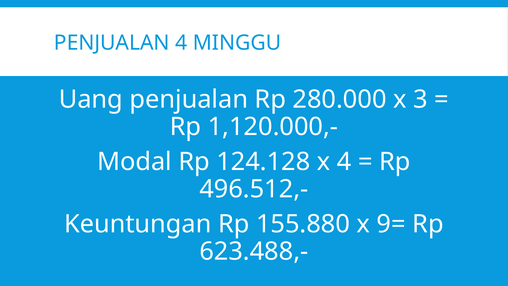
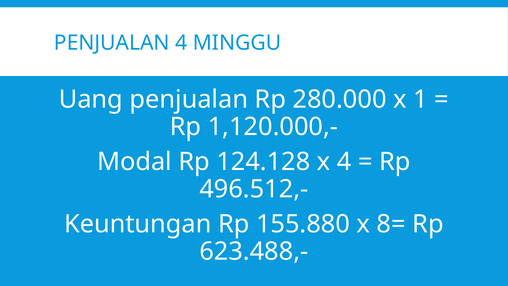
3: 3 -> 1 (420, 99)
9=: 9= -> 8= (391, 224)
